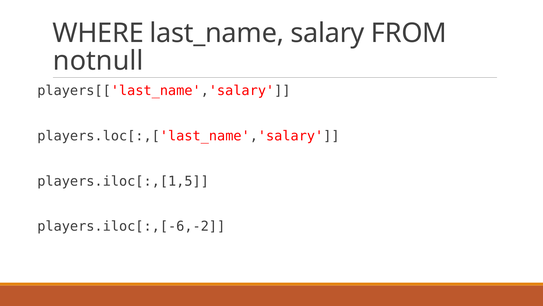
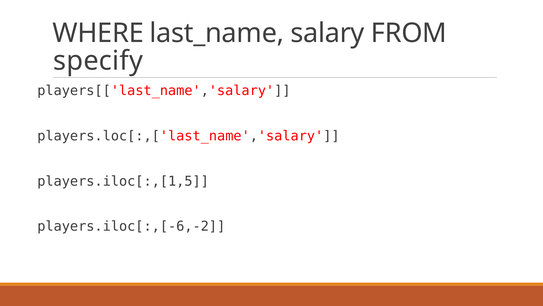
notnull: notnull -> specify (98, 61)
